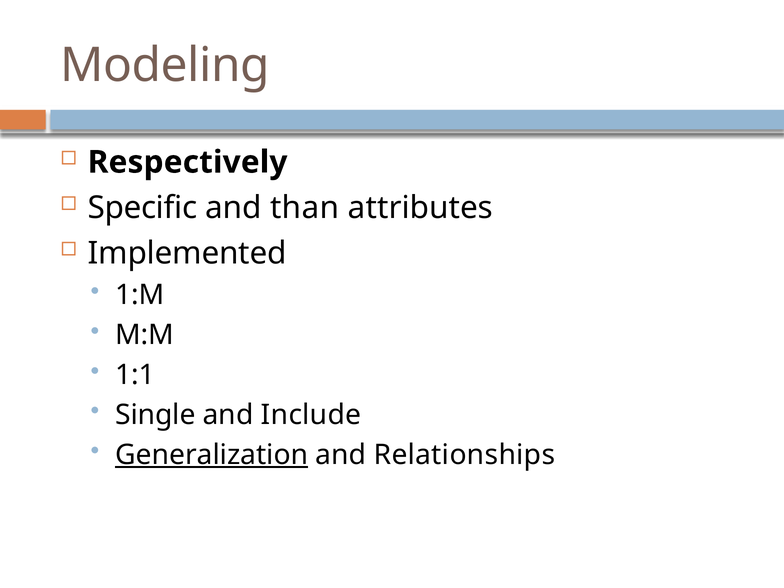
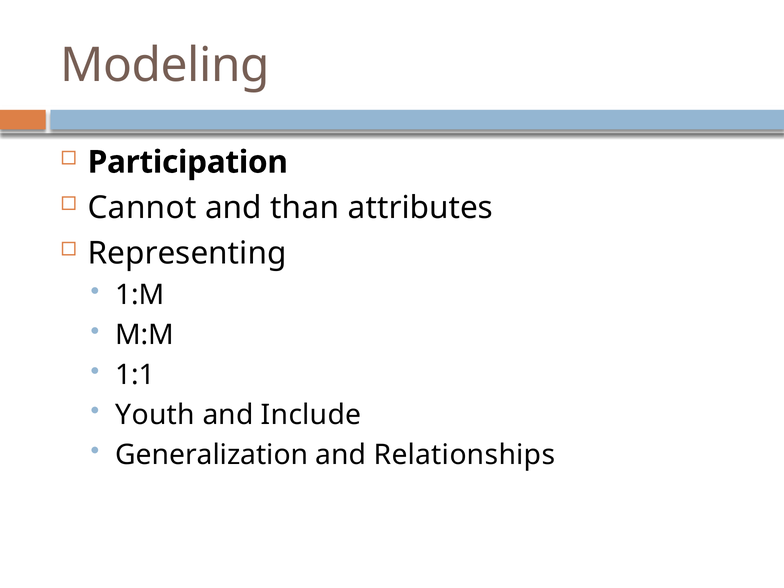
Respectively: Respectively -> Participation (188, 162)
Specific: Specific -> Cannot (142, 208)
Implemented: Implemented -> Representing (187, 253)
Single: Single -> Youth (155, 415)
Generalization underline: present -> none (212, 455)
